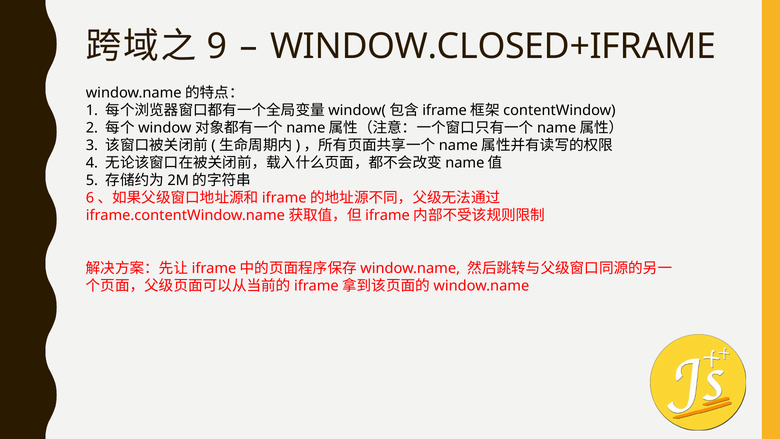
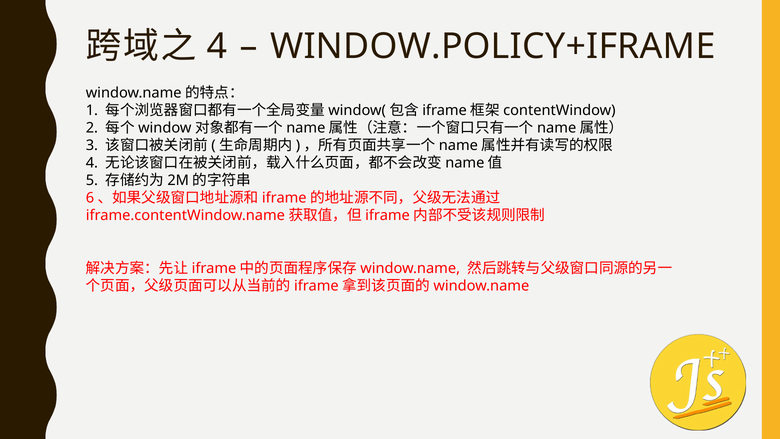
9: 9 -> 4 (217, 47)
WINDOW.CLOSED+IFRAME: WINDOW.CLOSED+IFRAME -> WINDOW.POLICY+IFRAME (493, 47)
